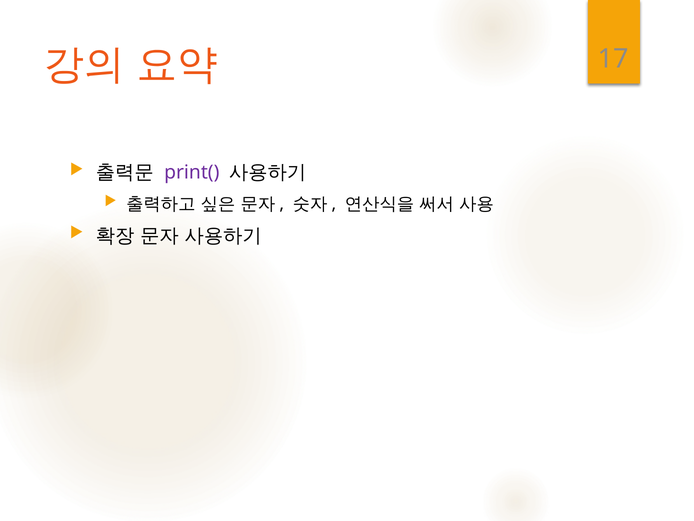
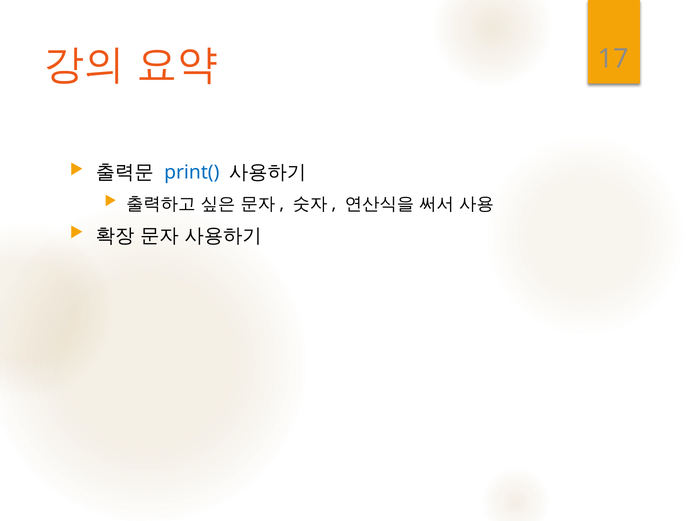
print( colour: purple -> blue (192, 172)
